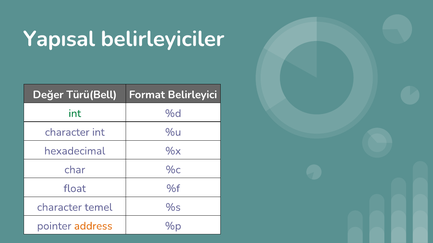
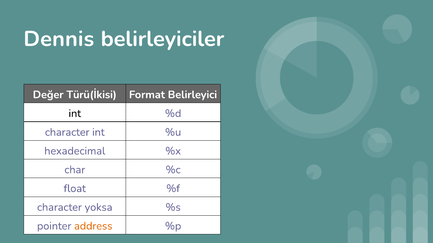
Yapısal: Yapısal -> Dennis (59, 39)
Türü(Bell: Türü(Bell -> Türü(İkisi (92, 95)
int colour: green -> black (75, 114)
temel: temel -> yoksa (99, 208)
